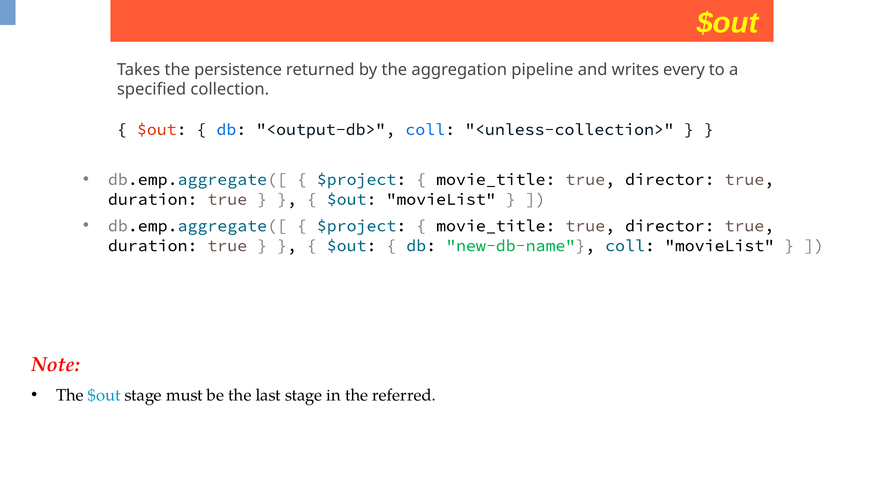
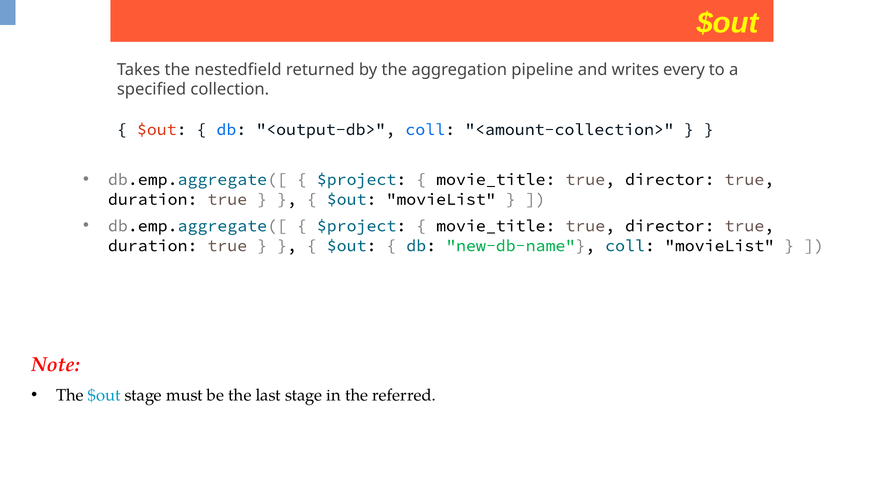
persistence: persistence -> nestedfield (238, 70)
<unless-collection>: <unless-collection> -> <amount-collection> (569, 130)
